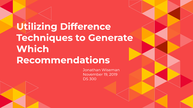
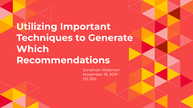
Difference: Difference -> Important (85, 27)
